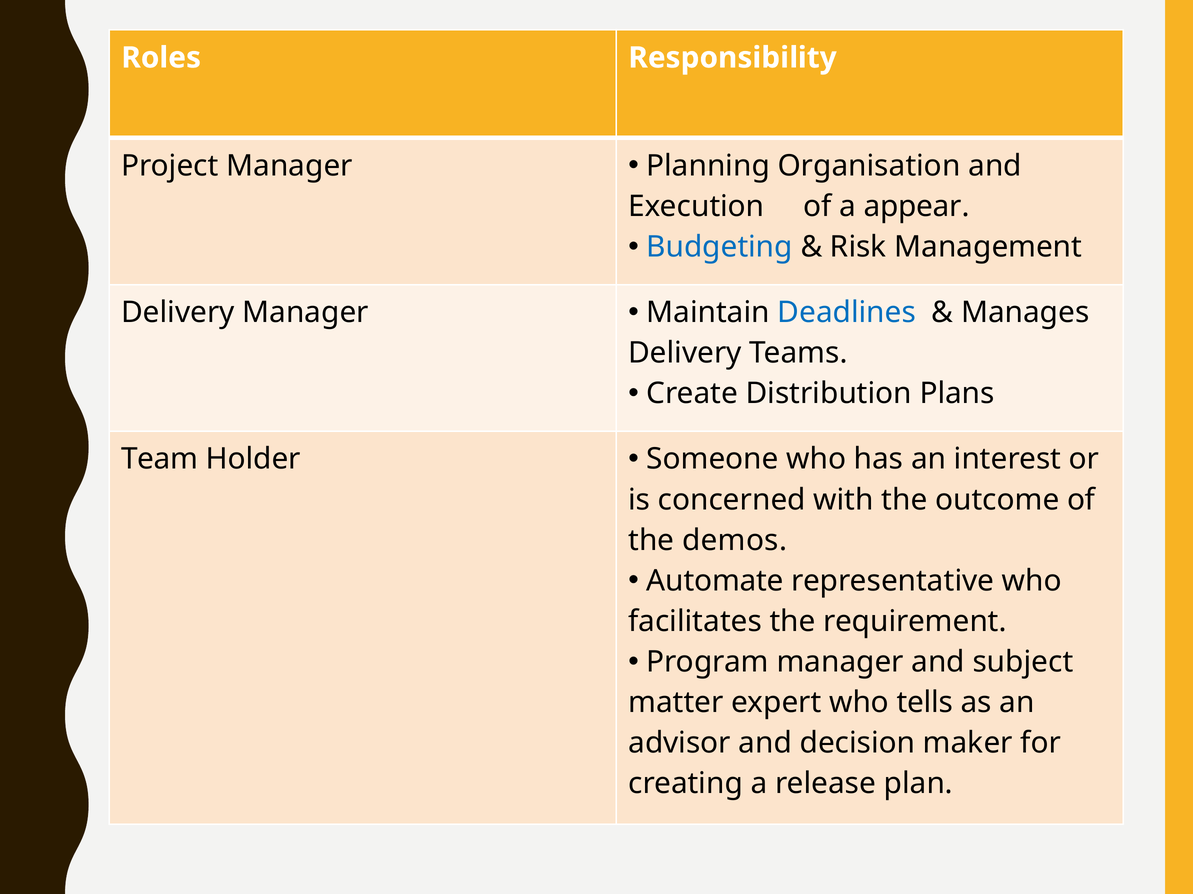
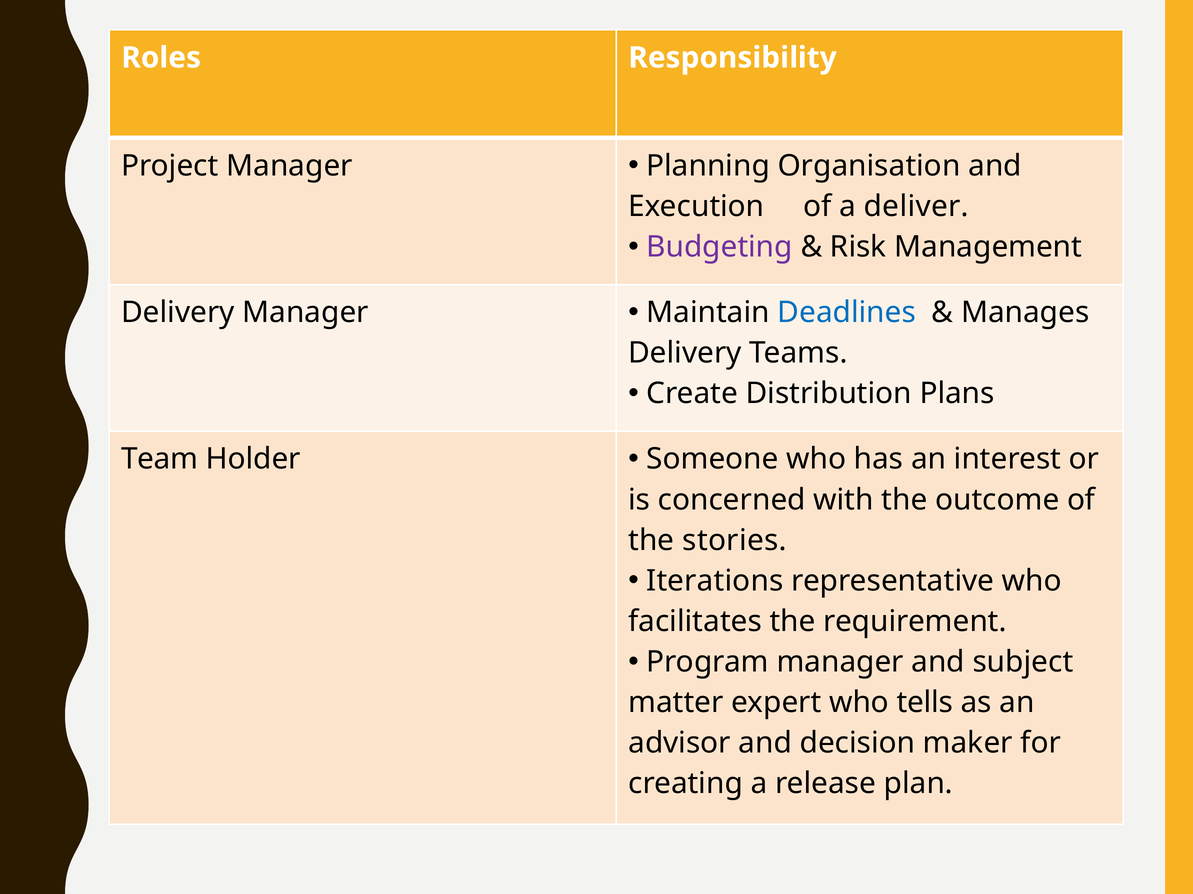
appear: appear -> deliver (916, 207)
Budgeting colour: blue -> purple (720, 247)
demos: demos -> stories (735, 541)
Automate: Automate -> Iterations (715, 581)
